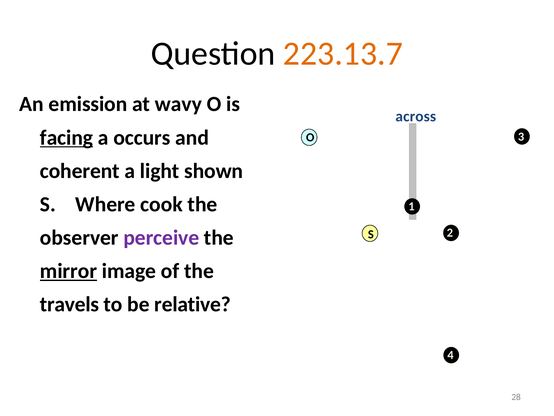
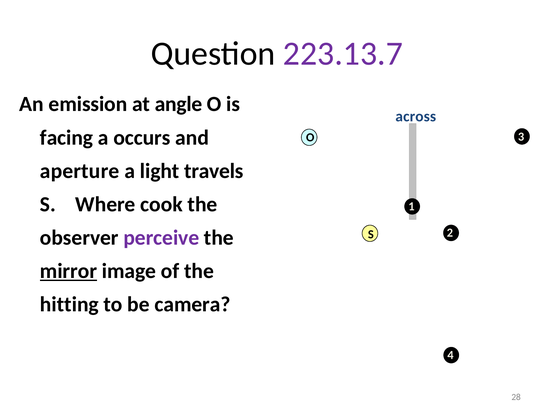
223.13.7 colour: orange -> purple (343, 54)
wavy: wavy -> angle (179, 104)
facing underline: present -> none (67, 137)
coherent: coherent -> aperture (80, 171)
shown: shown -> travels (214, 171)
travels: travels -> hitting (69, 304)
relative: relative -> camera (192, 304)
